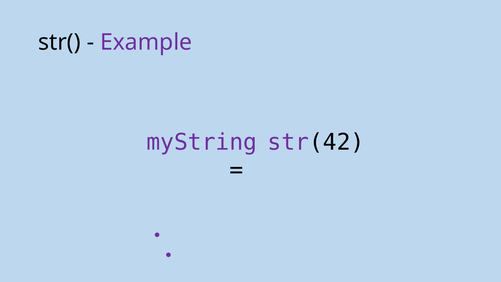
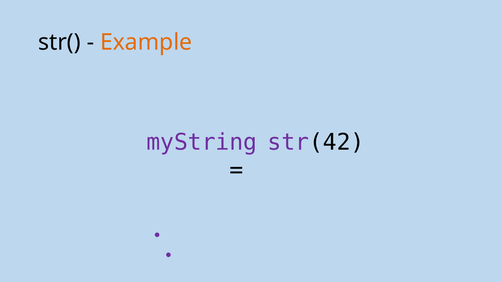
Example colour: purple -> orange (146, 42)
